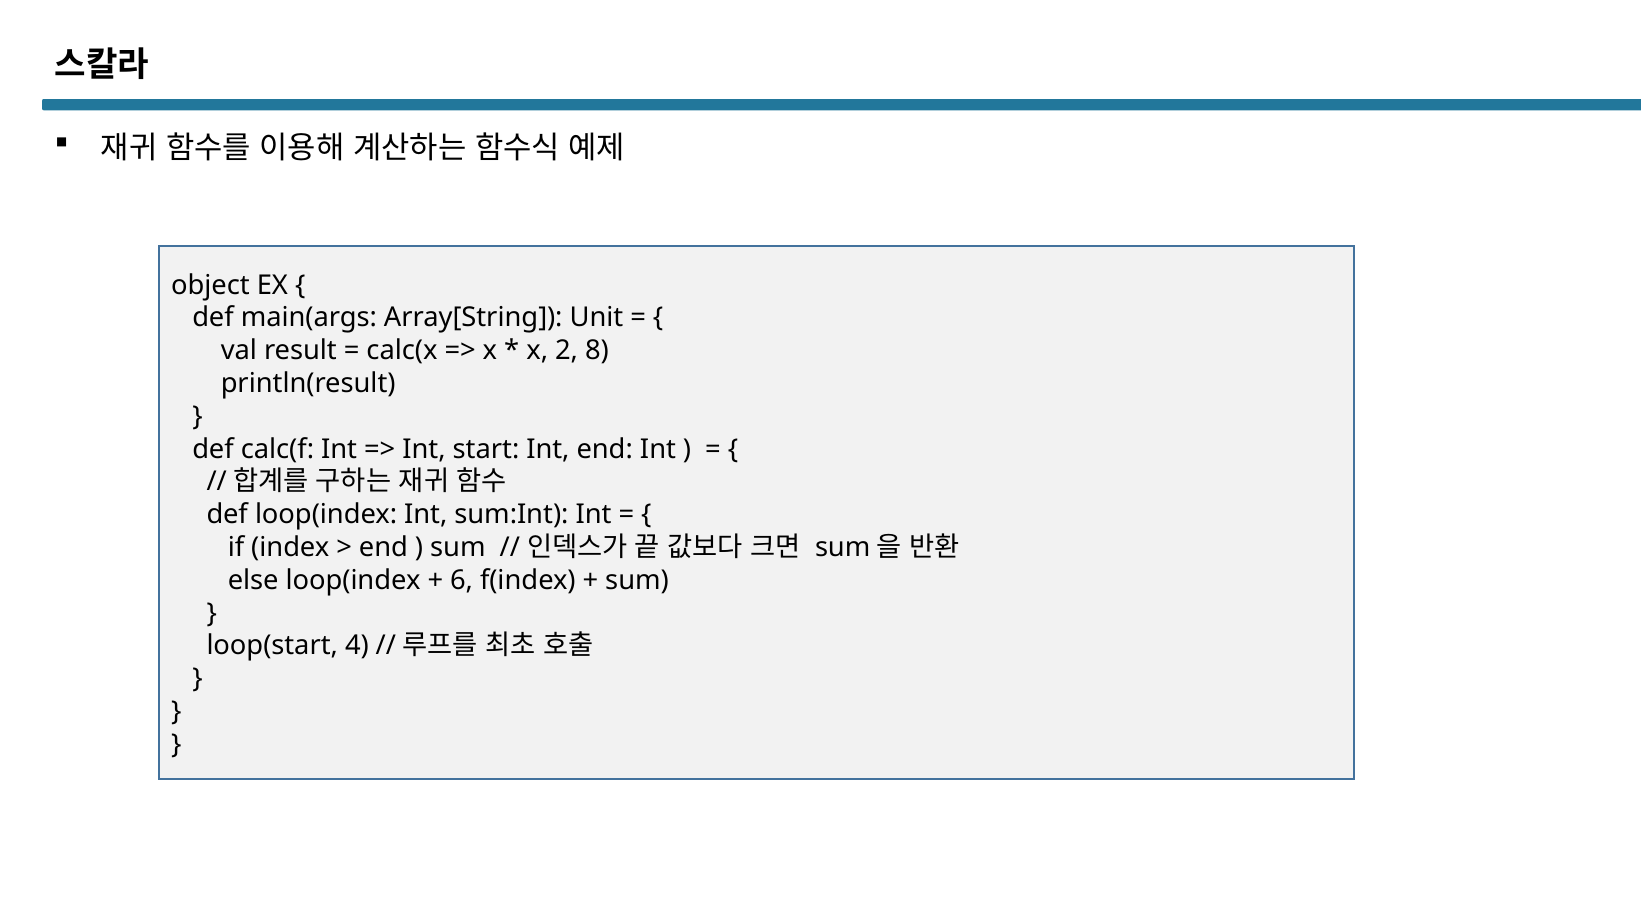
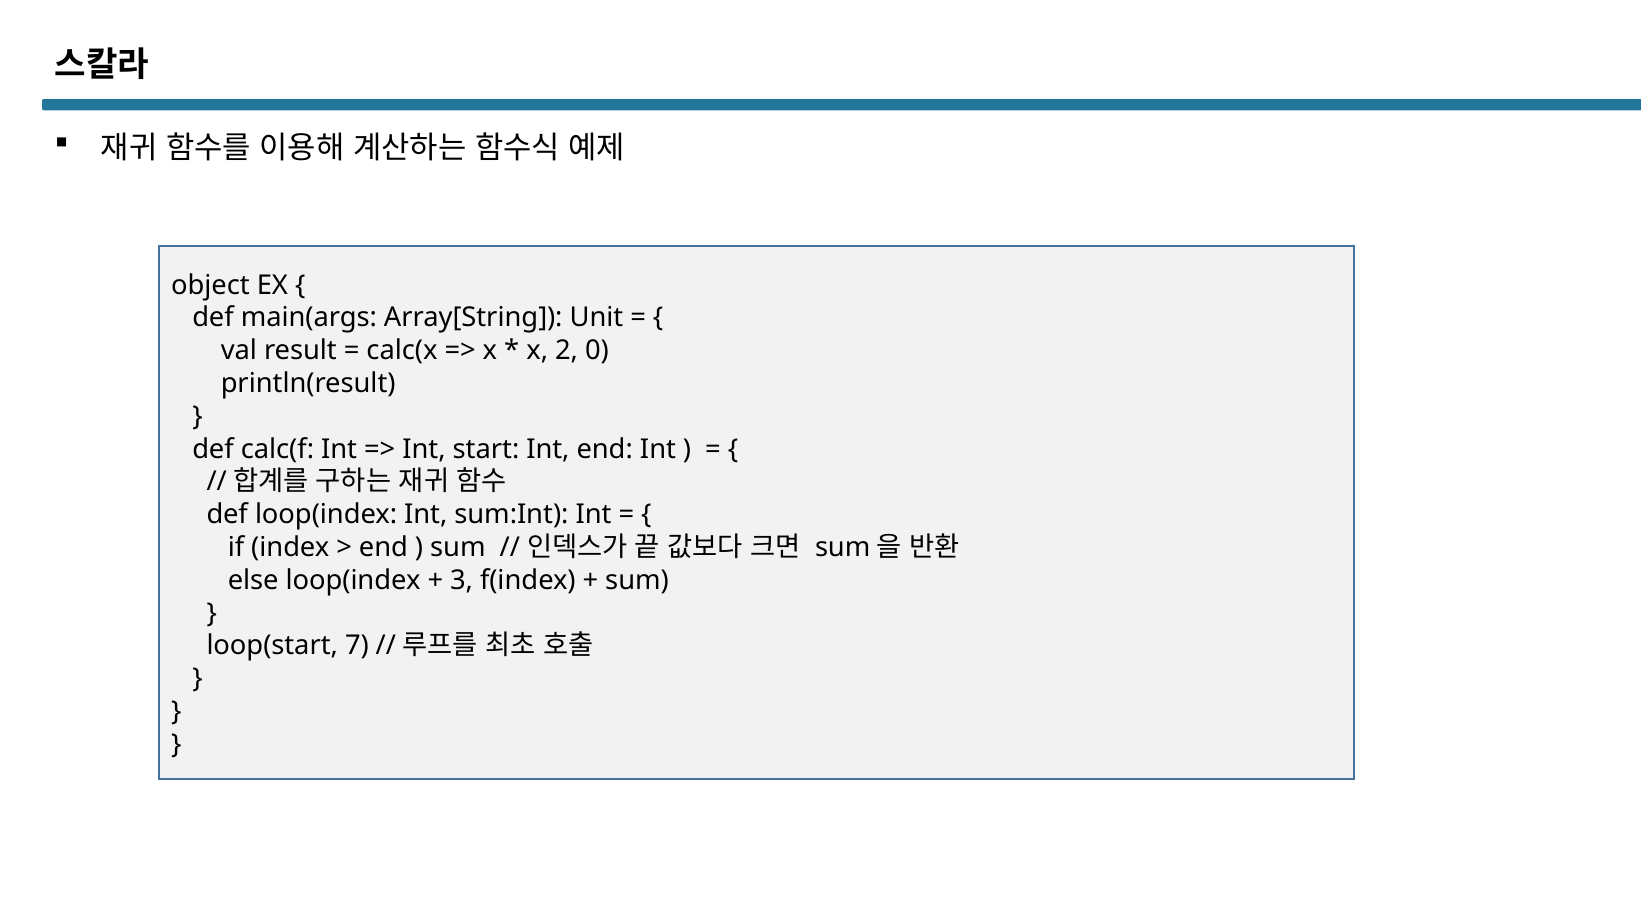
8: 8 -> 0 (597, 351)
6: 6 -> 3 (461, 580)
4: 4 -> 7 (357, 646)
